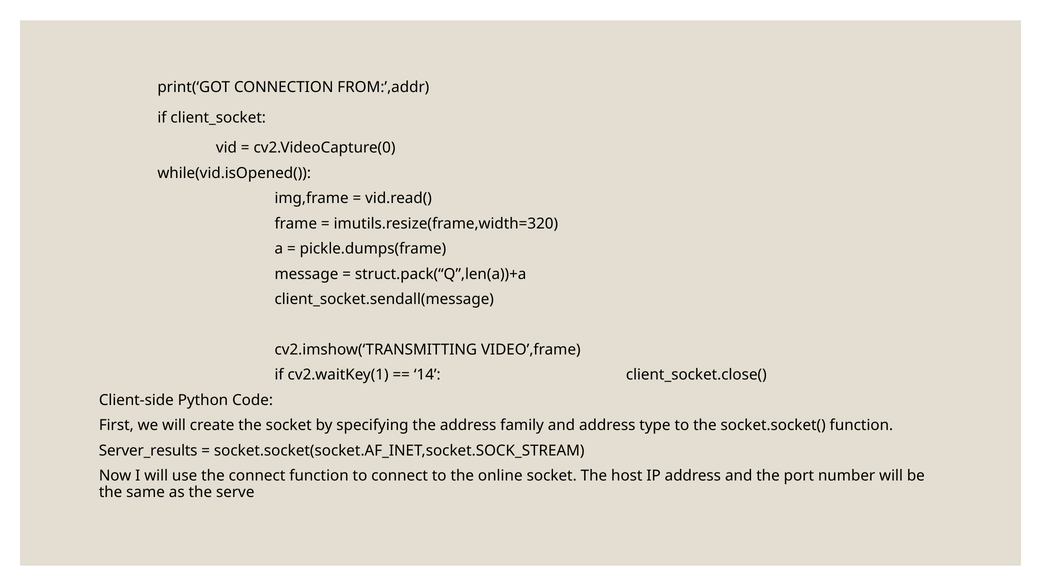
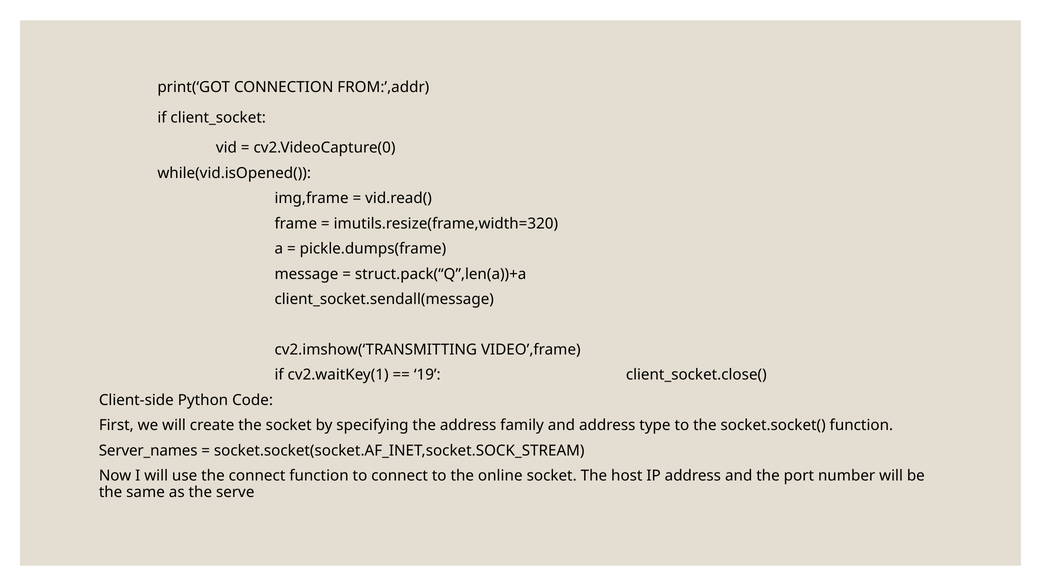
14: 14 -> 19 (427, 375)
Server_results: Server_results -> Server_names (148, 450)
